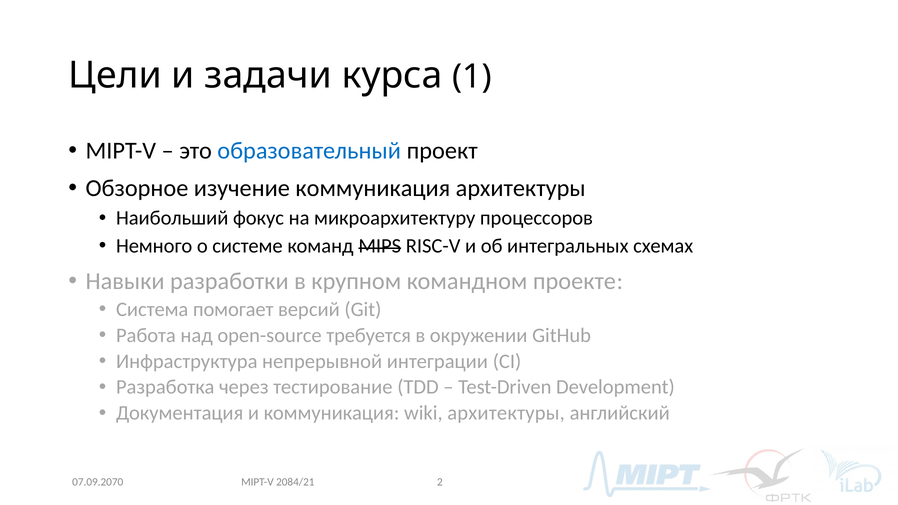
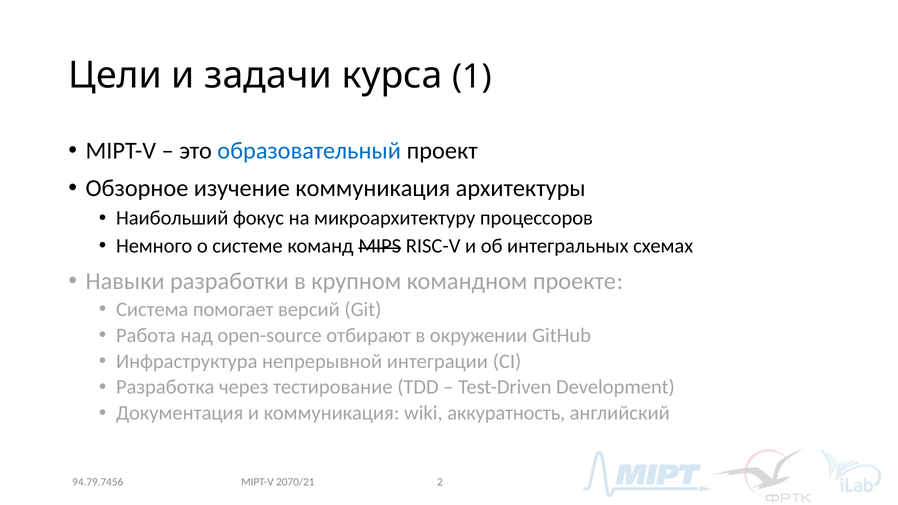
требуется: требуется -> отбирают (369, 335)
wiki архитектуры: архитектуры -> аккуратность (506, 413)
2084/21: 2084/21 -> 2070/21 (295, 482)
07.09.2070: 07.09.2070 -> 94.79.7456 (98, 482)
